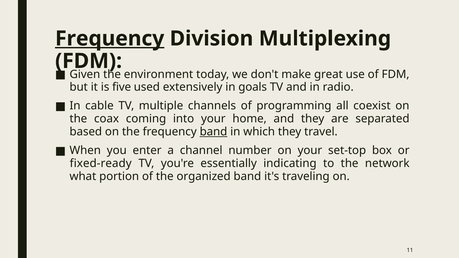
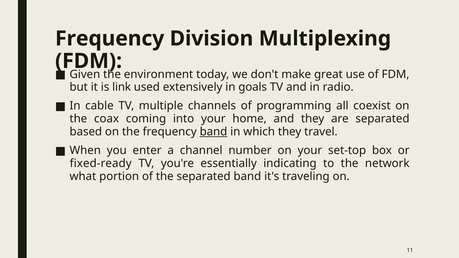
Frequency underline: present -> none (110, 39)
five: five -> link (122, 87)
the organized: organized -> separated (204, 176)
